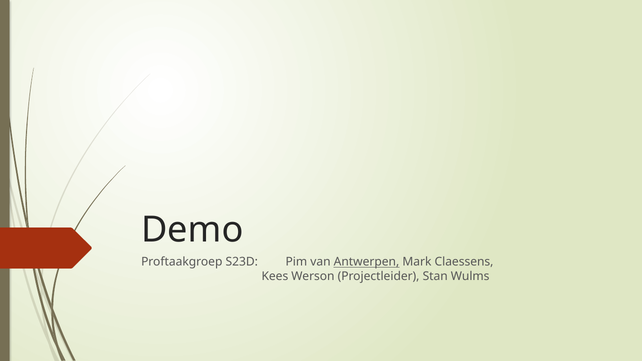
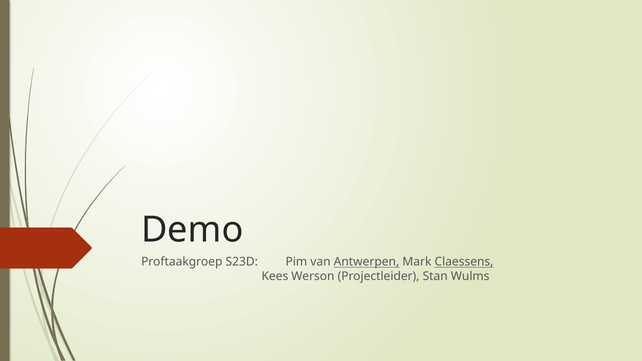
Claessens underline: none -> present (464, 262)
